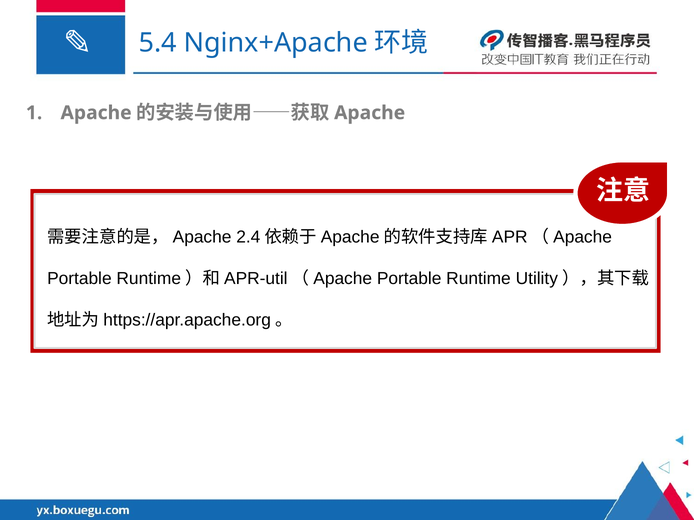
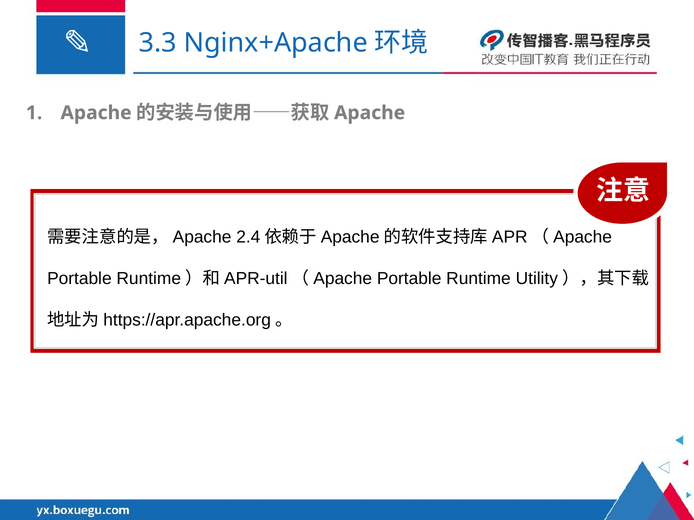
5.4: 5.4 -> 3.3 (158, 43)
